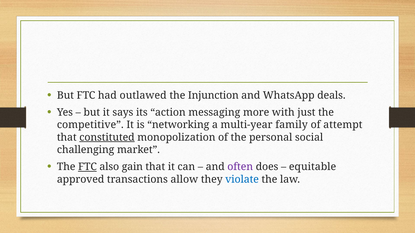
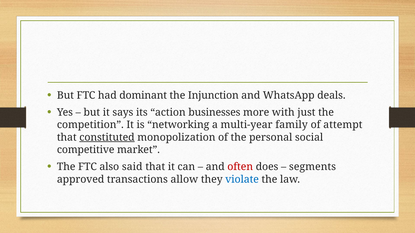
outlawed: outlawed -> dominant (143, 96)
messaging: messaging -> businesses (214, 113)
competitive: competitive -> competition (90, 125)
challenging: challenging -> competitive (86, 150)
FTC underline: present -> none (87, 167)
gain: gain -> said (132, 167)
often colour: purple -> red (240, 167)
equitable: equitable -> segments (313, 167)
